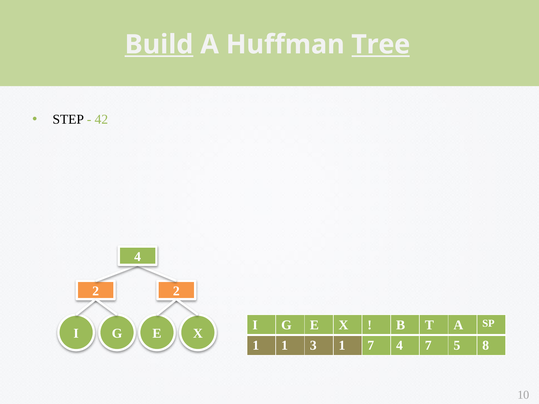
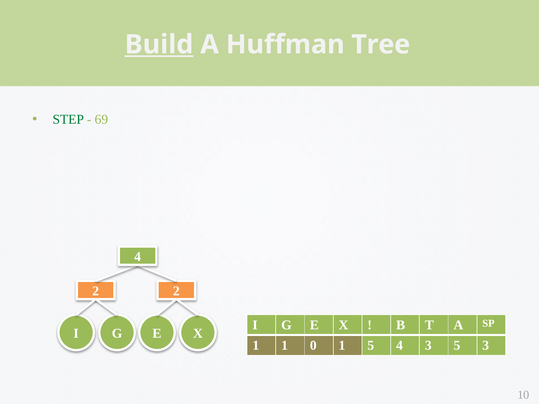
Tree underline: present -> none (381, 45)
STEP colour: black -> green (68, 120)
42: 42 -> 69 (101, 120)
3: 3 -> 0 (313, 346)
1 7: 7 -> 5 (371, 346)
4 7: 7 -> 3 (428, 346)
5 8: 8 -> 3 (486, 346)
